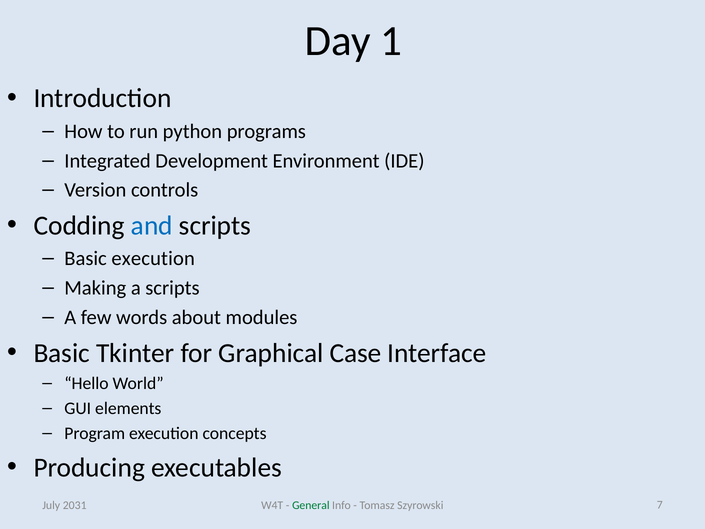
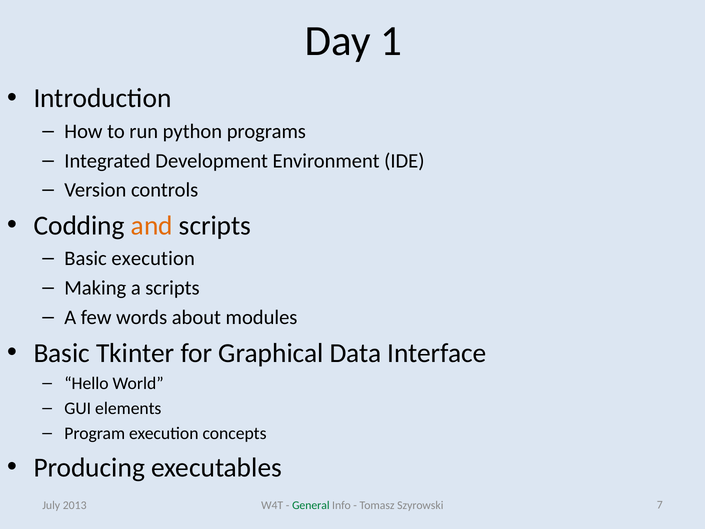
and colour: blue -> orange (152, 226)
Case: Case -> Data (356, 353)
2031: 2031 -> 2013 (75, 505)
